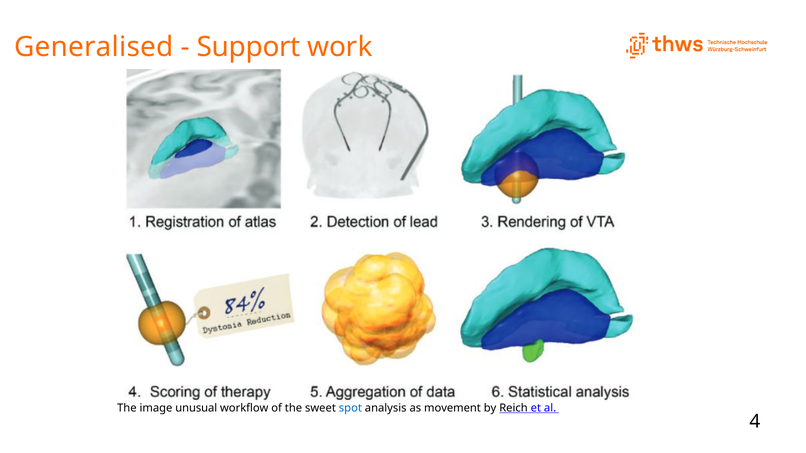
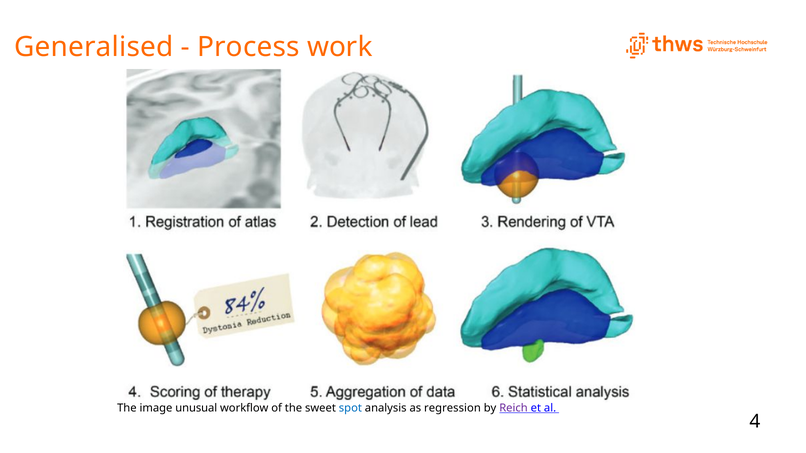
Support: Support -> Process (248, 47)
movement: movement -> regression (452, 408)
Reich colour: black -> purple (514, 408)
